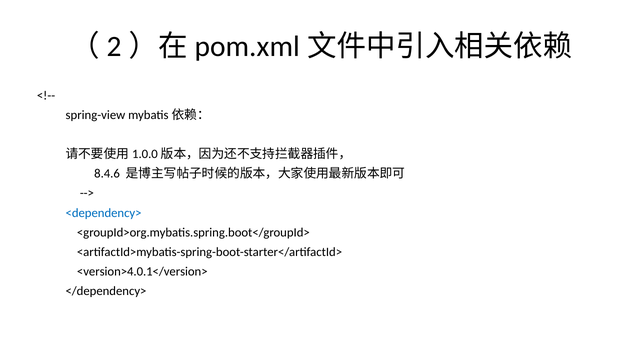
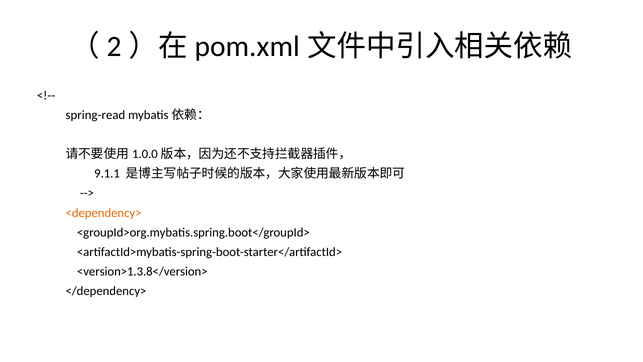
spring-view: spring-view -> spring-read (95, 115)
8.4.6: 8.4.6 -> 9.1.1 (107, 174)
<dependency> colour: blue -> orange (104, 213)
<version>4.0.1</version>: <version>4.0.1</version> -> <version>1.3.8</version> (142, 271)
